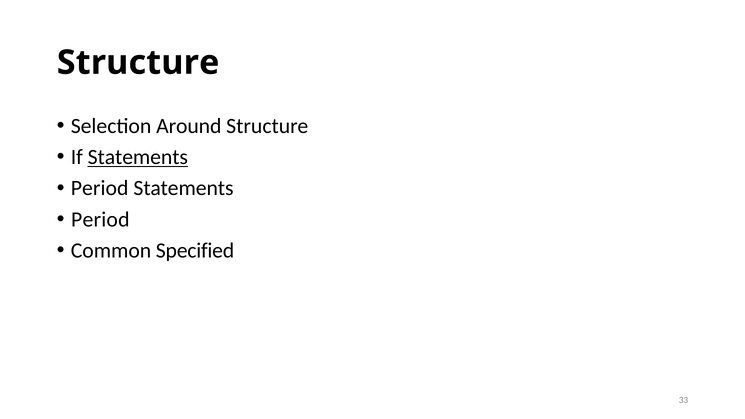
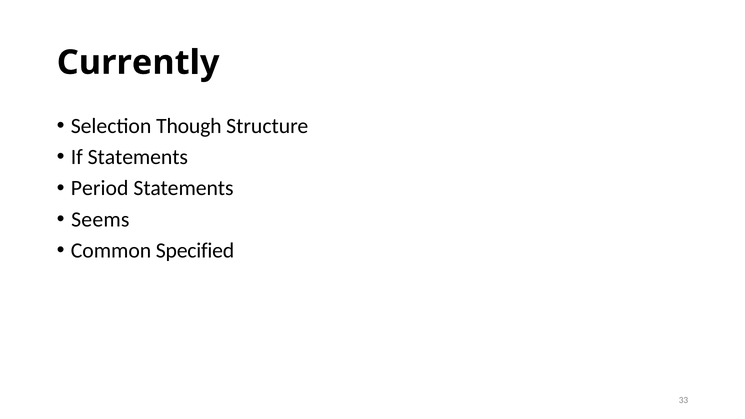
Structure: Structure -> Currently (138, 63)
Around: Around -> Though (189, 126)
Statements underline: present -> none (138, 157)
Period: Period -> Seems (100, 219)
